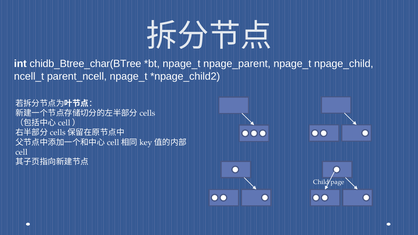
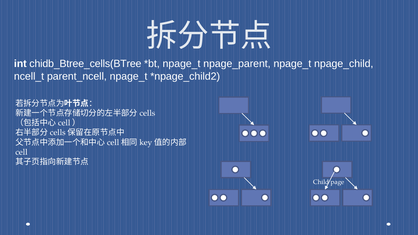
chidb_Btree_char(BTree: chidb_Btree_char(BTree -> chidb_Btree_cells(BTree (85, 64)
